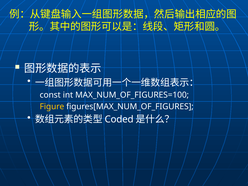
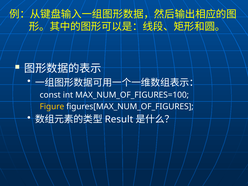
Coded: Coded -> Result (119, 119)
